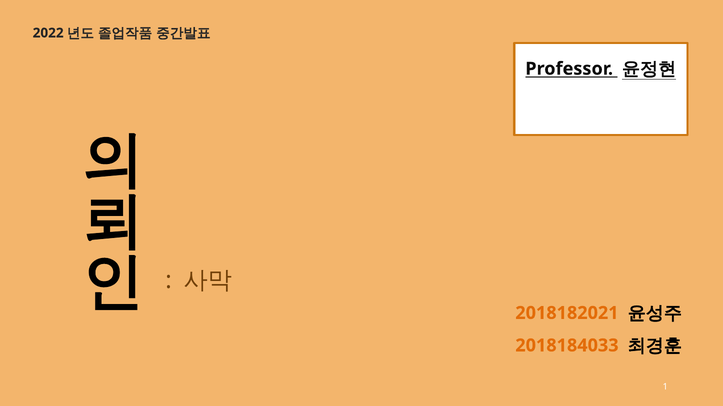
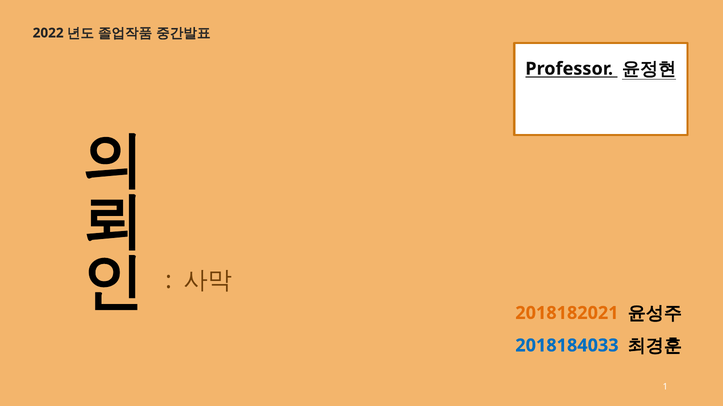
2018184033 colour: orange -> blue (567, 346)
